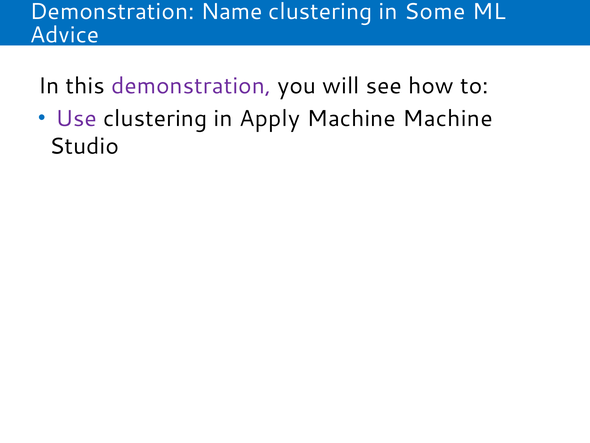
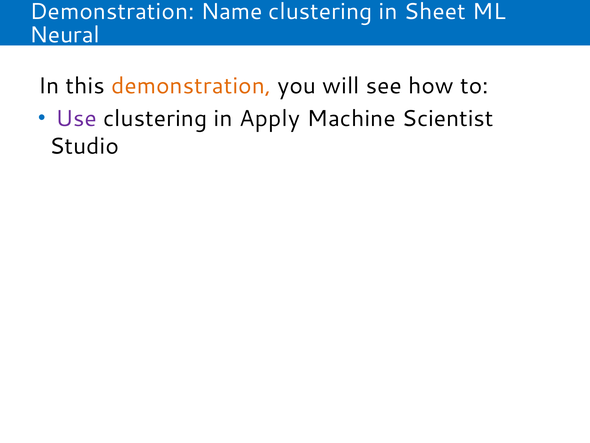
Some: Some -> Sheet (435, 12)
Advice: Advice -> Neural (65, 35)
demonstration colour: purple -> orange (191, 86)
Machine Machine: Machine -> Scientist (448, 118)
